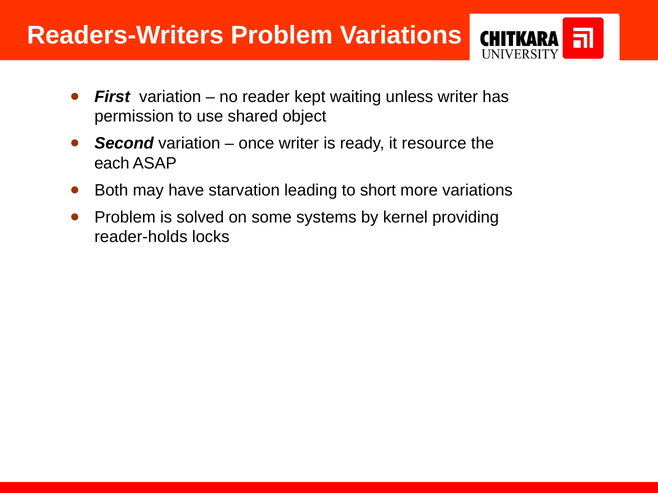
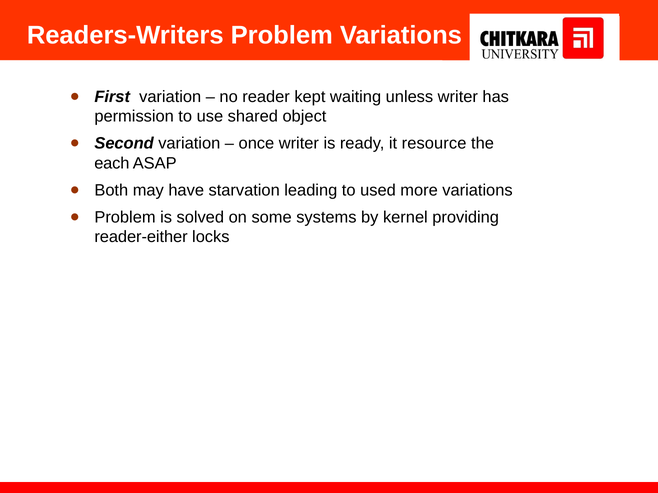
short: short -> used (378, 190)
reader-holds: reader-holds -> reader-either (141, 237)
